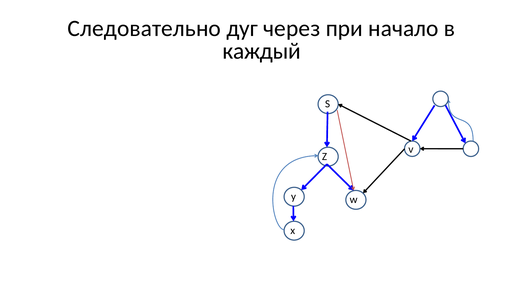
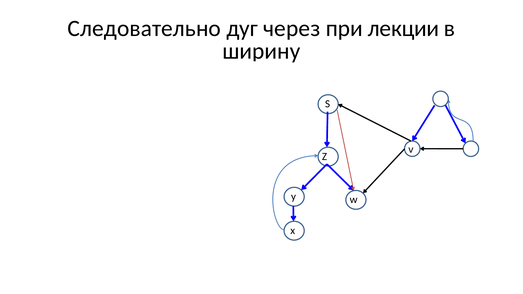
начало: начало -> лекции (404, 29)
каждый: каждый -> ширину (261, 51)
